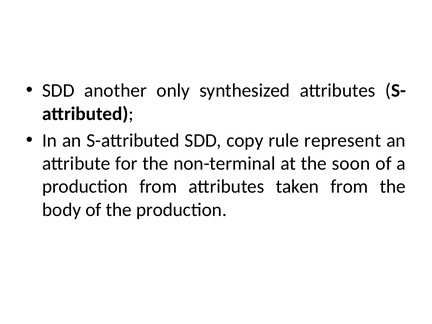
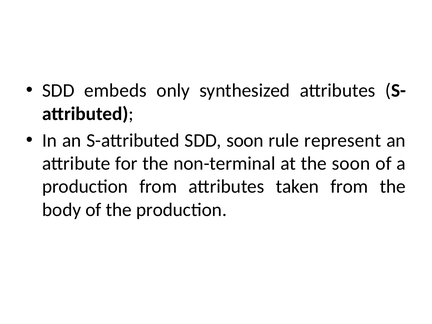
another: another -> embeds (115, 91)
SDD copy: copy -> soon (245, 141)
